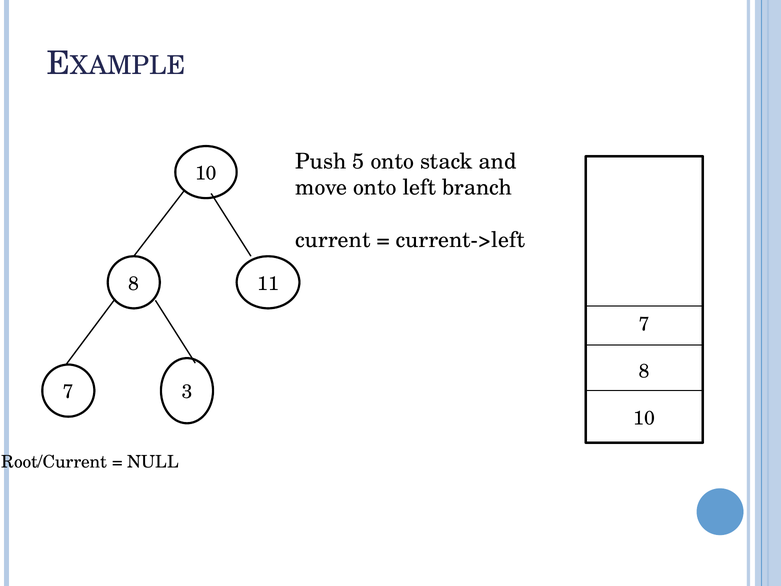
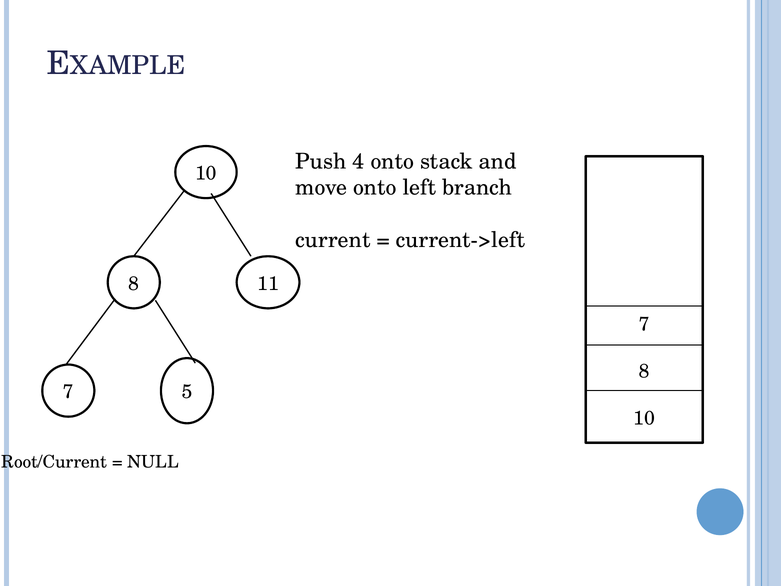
5: 5 -> 4 (358, 162)
3: 3 -> 5 (187, 392)
